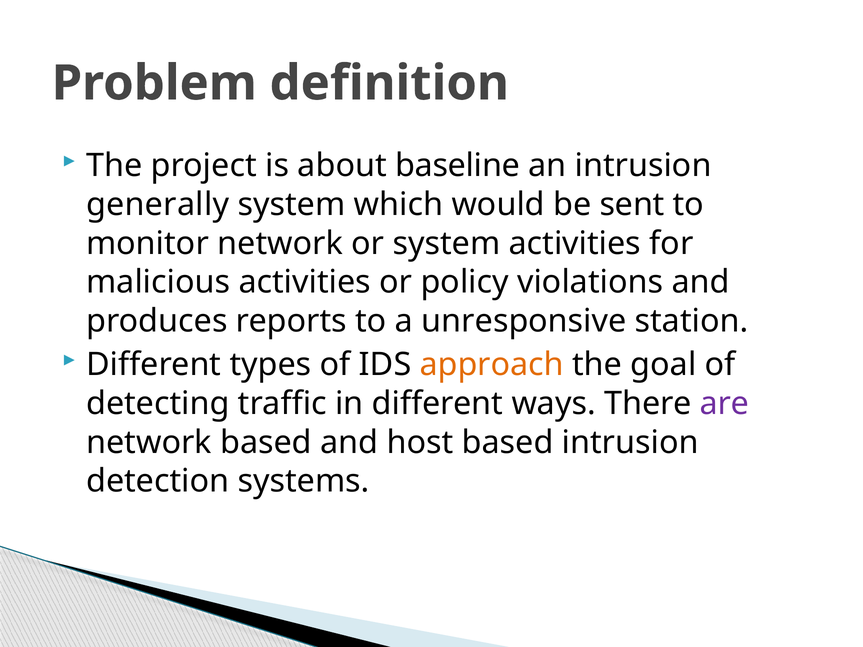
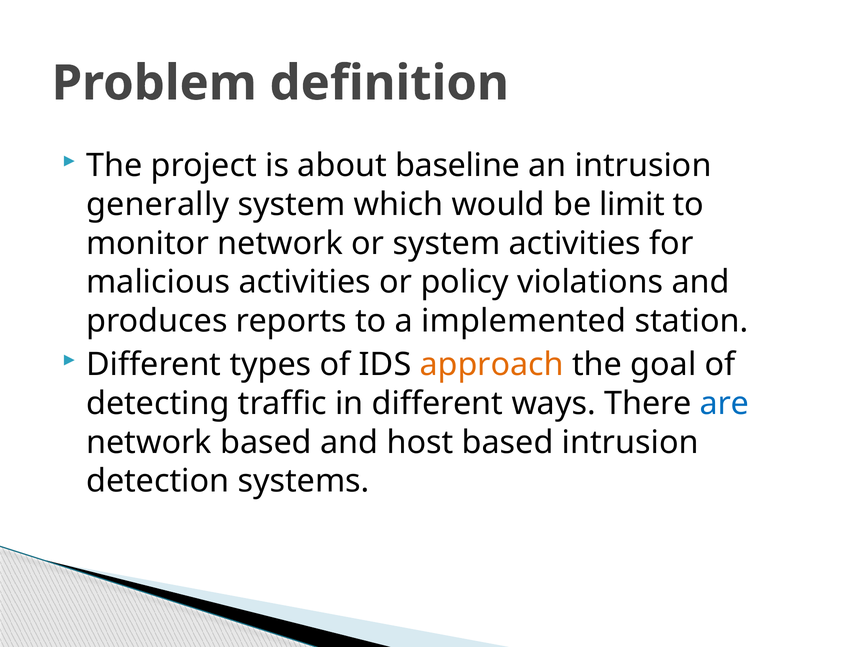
sent: sent -> limit (632, 205)
unresponsive: unresponsive -> implemented (524, 321)
are colour: purple -> blue (724, 404)
